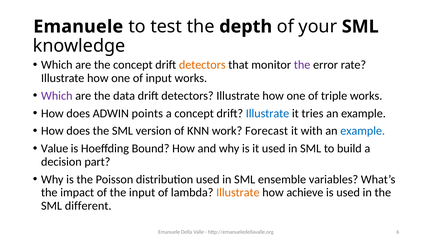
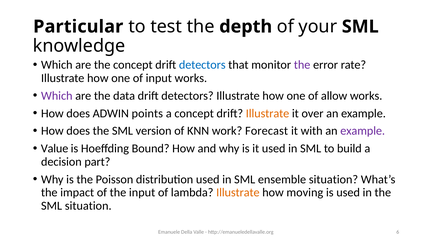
Emanuele: Emanuele -> Particular (78, 27)
detectors colour: orange -> blue (202, 65)
triple: triple -> allow (334, 96)
Illustrate colour: blue -> orange (268, 113)
tries: tries -> over (313, 113)
example colour: blue -> purple (363, 131)
ensemble variables: variables -> situation (333, 179)
achieve: achieve -> moving (305, 193)
SML different: different -> situation (88, 206)
